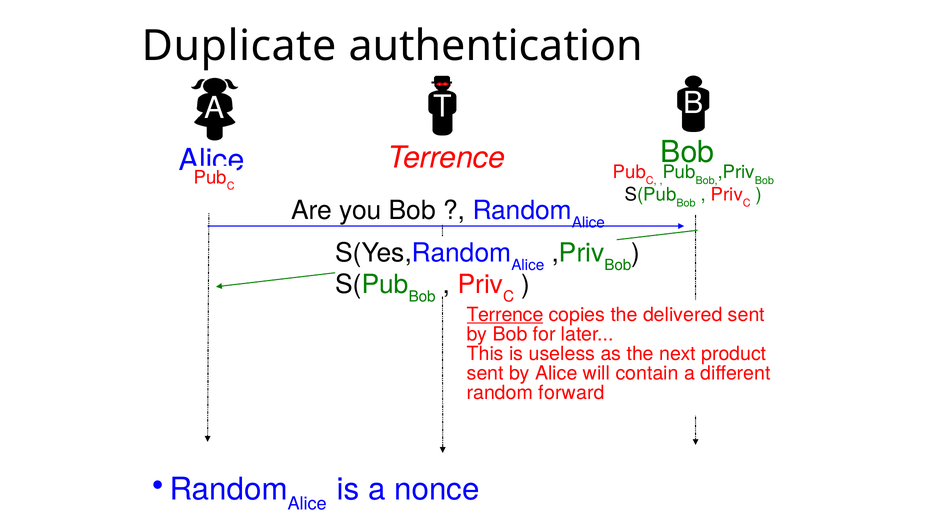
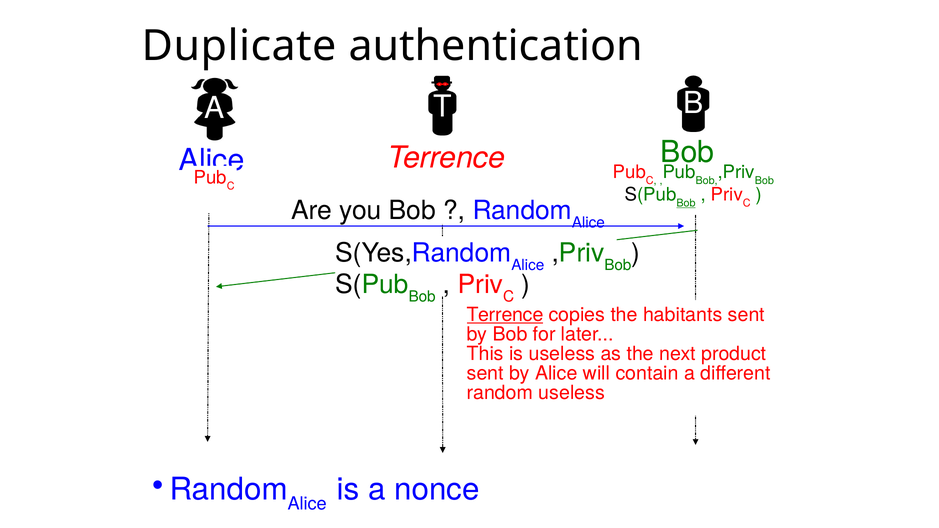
Bob underline: none -> present (686, 203)
delivered: delivered -> habitants (683, 315)
random forward: forward -> useless (572, 393)
